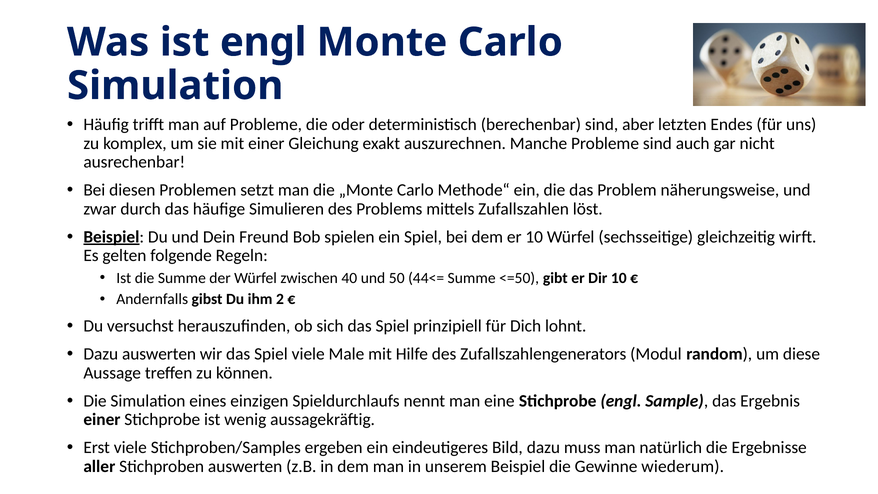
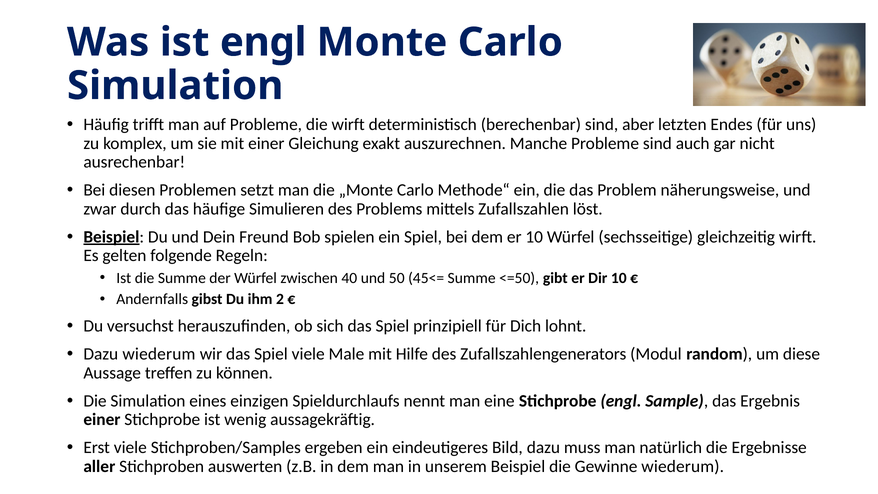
die oder: oder -> wirft (348, 125)
44<=: 44<= -> 45<= (426, 278)
Dazu auswerten: auswerten -> wiederum (159, 354)
